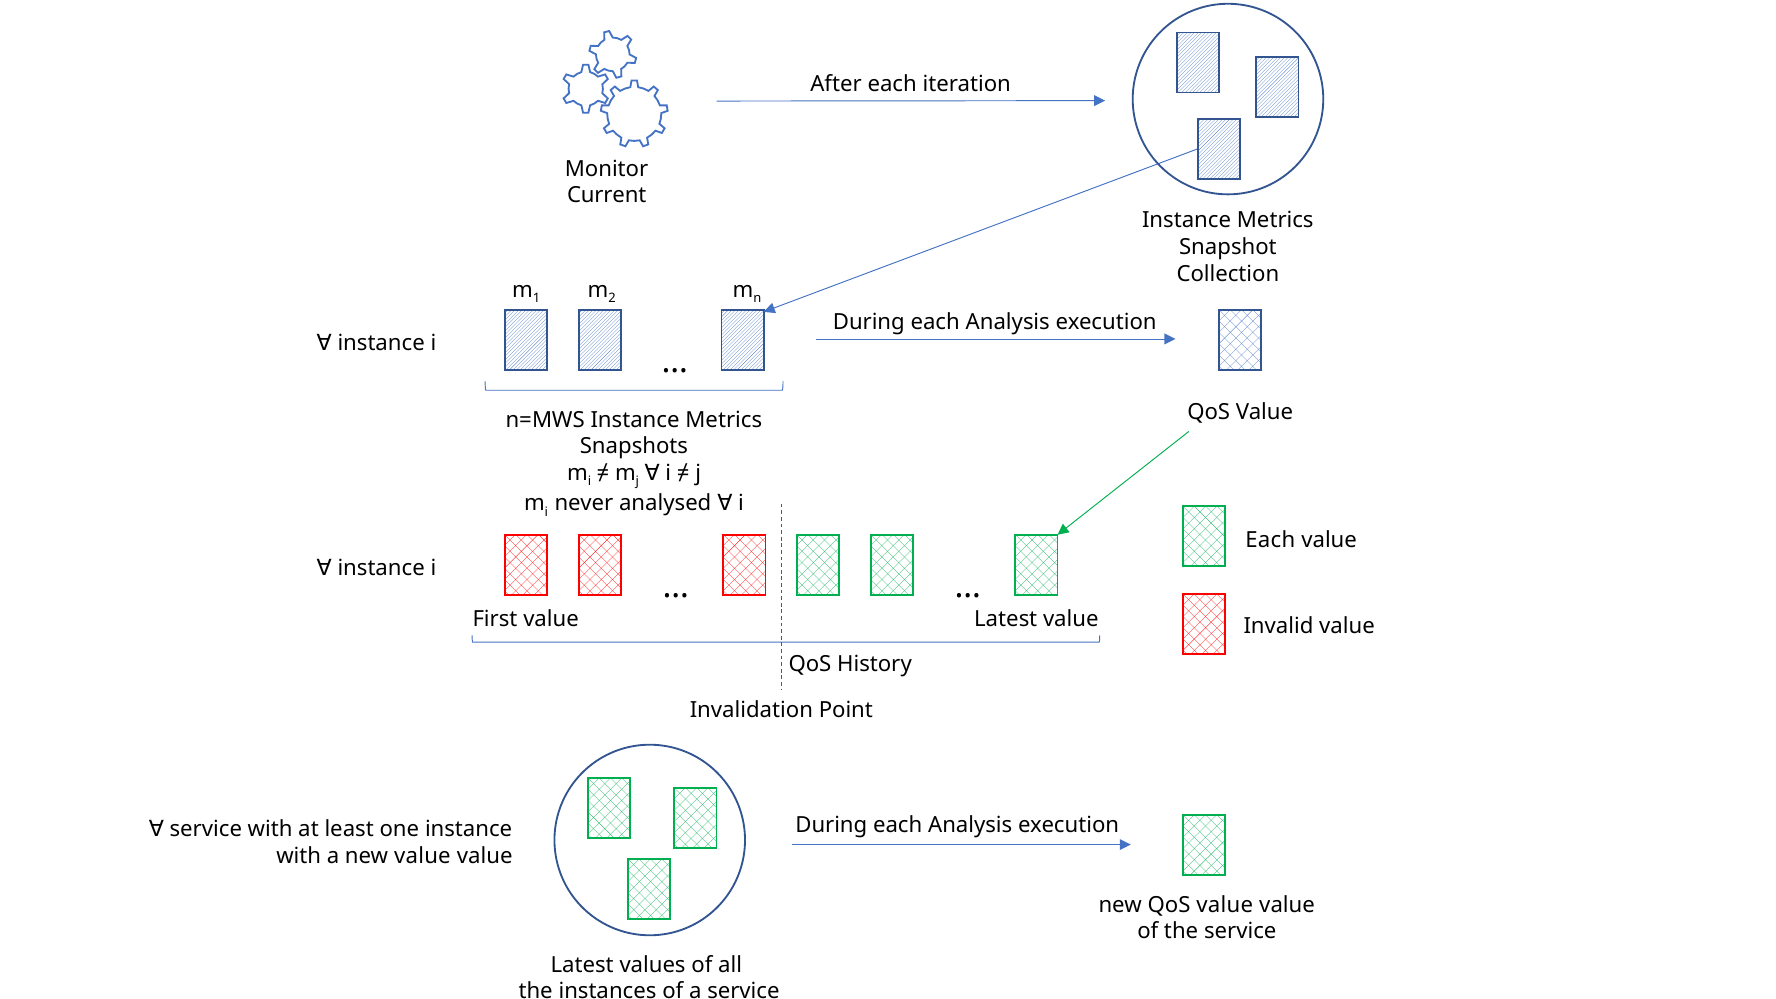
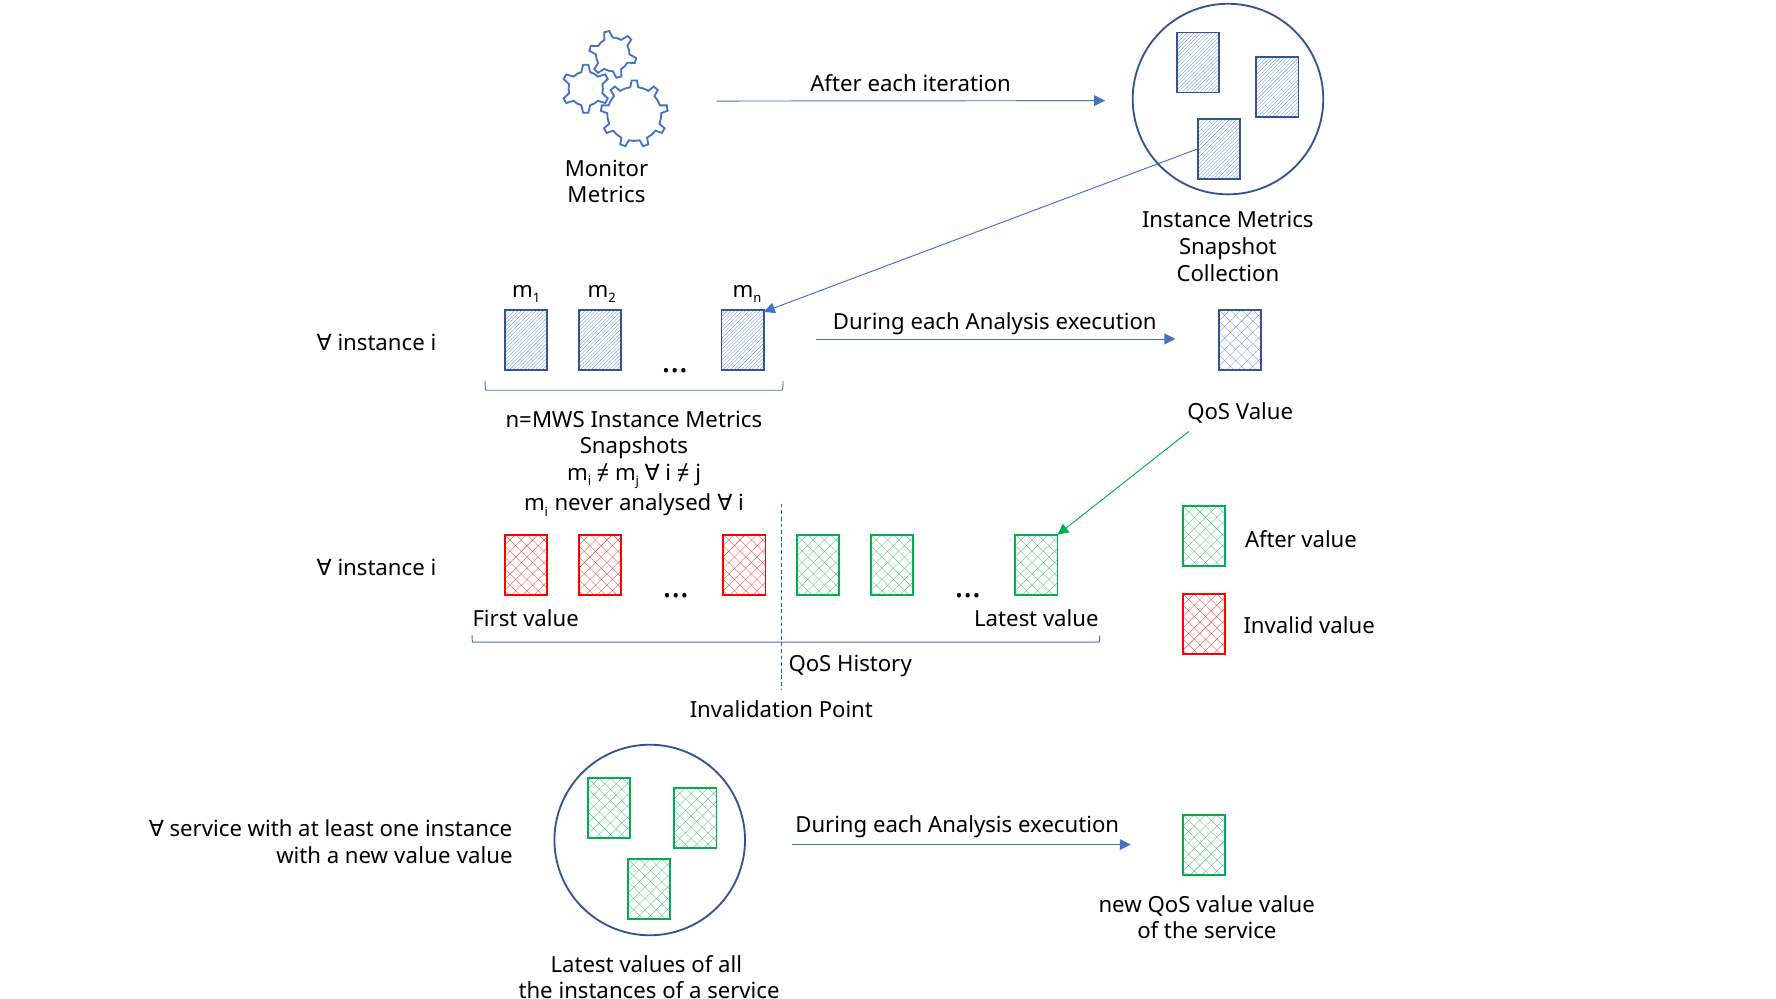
Current: Current -> Metrics (607, 196)
Each: Each -> After (1271, 540)
